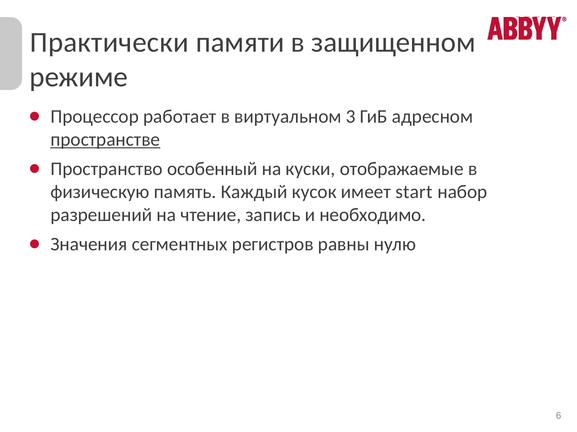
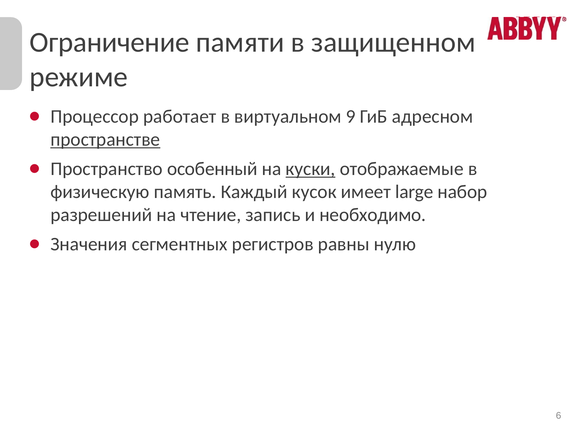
Практически: Практически -> Ограничение (110, 43)
3: 3 -> 9 (351, 117)
куски underline: none -> present (311, 169)
start: start -> large (414, 192)
